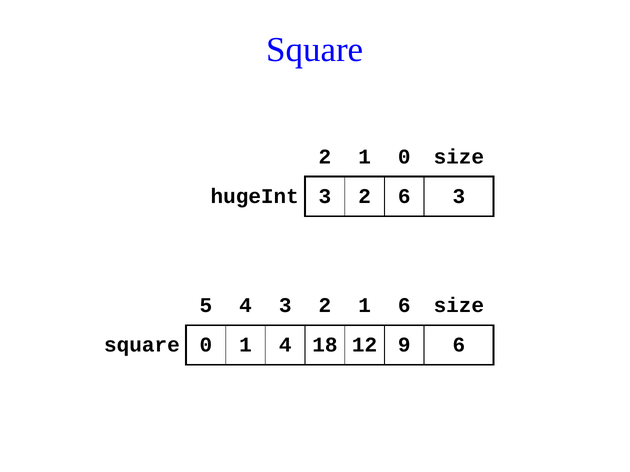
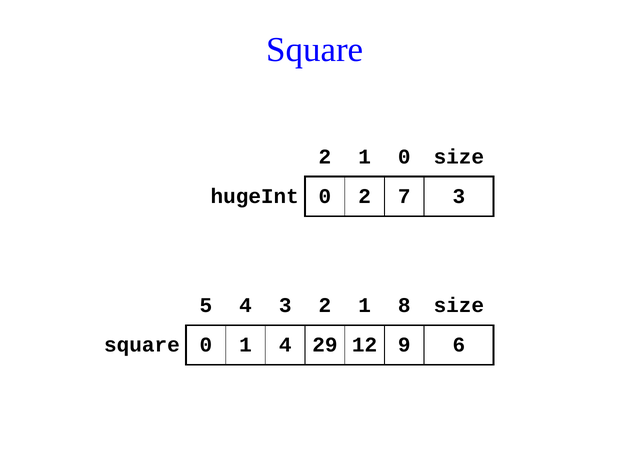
hugeInt 3: 3 -> 0 (325, 196)
2 6: 6 -> 7 (404, 196)
1 6: 6 -> 8 (404, 306)
18: 18 -> 29 (325, 345)
